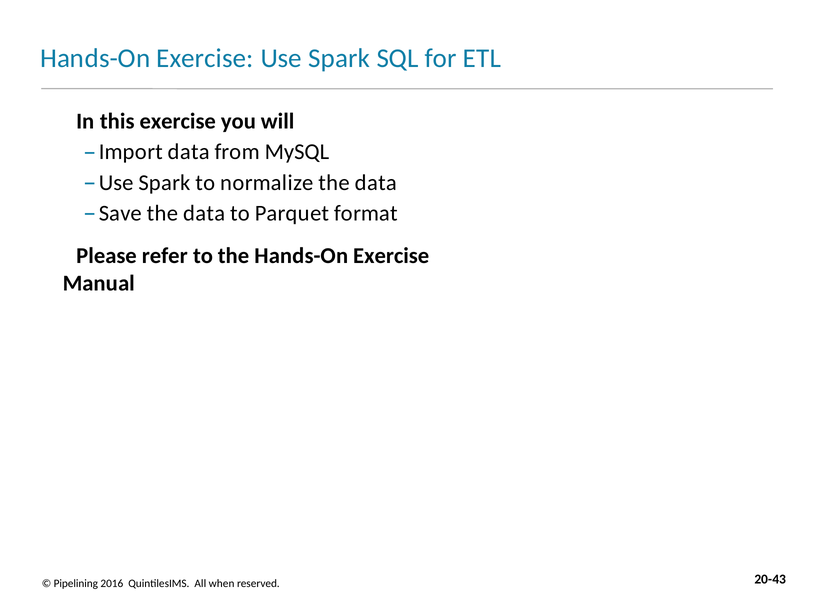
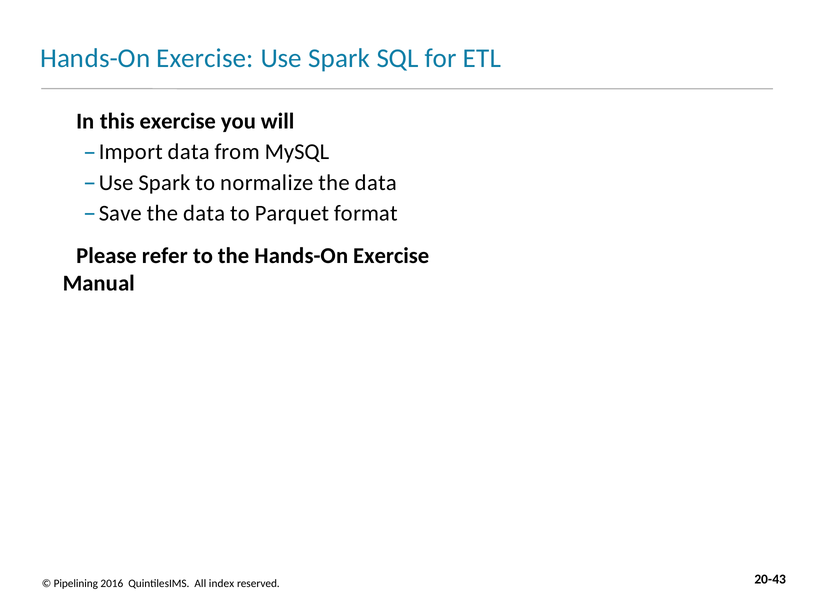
when: when -> index (222, 583)
